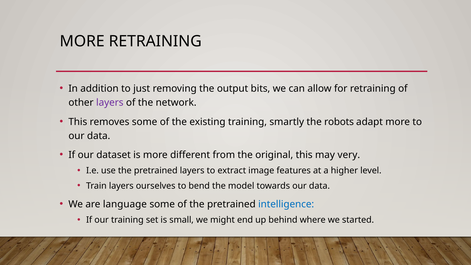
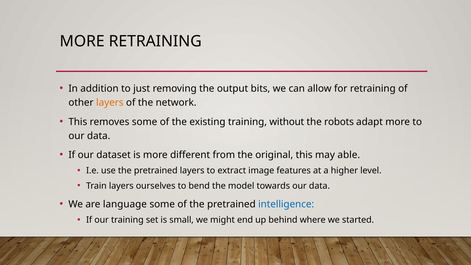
layers colour: purple -> orange (110, 103)
smartly: smartly -> without (287, 122)
very: very -> able (349, 155)
